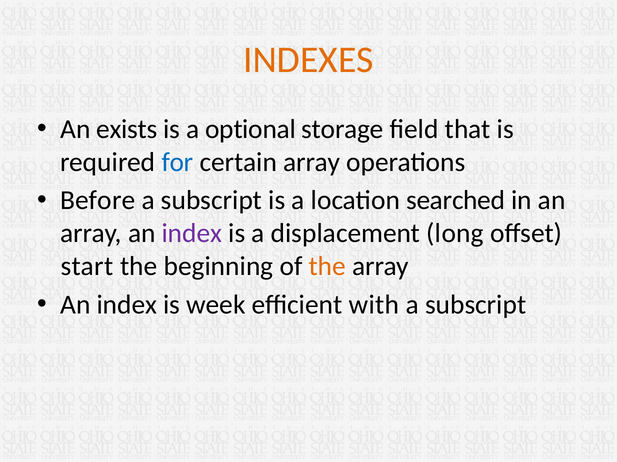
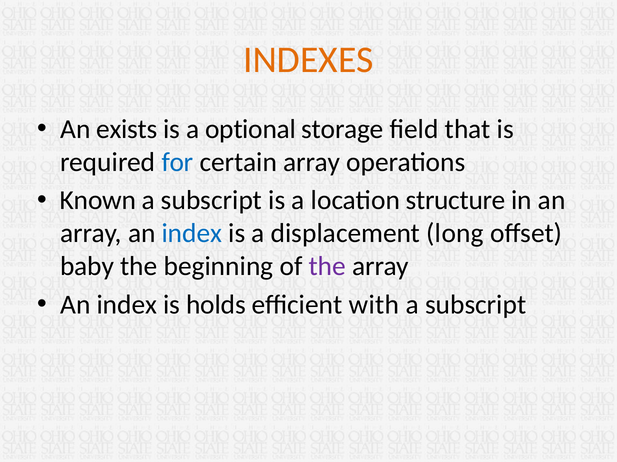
Before: Before -> Known (98, 201)
searched: searched -> structure (456, 201)
index colour: purple -> blue (192, 234)
start: start -> baby (87, 267)
the colour: orange -> purple (327, 267)
week: week -> holds (216, 305)
